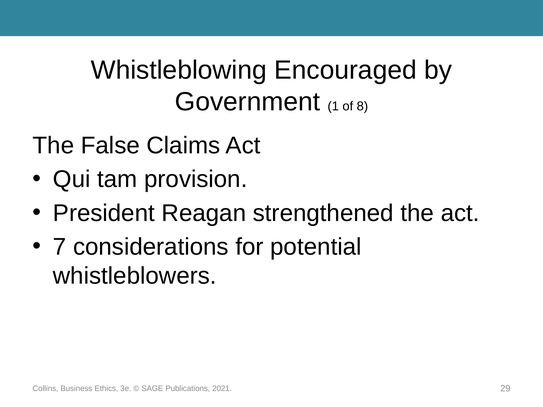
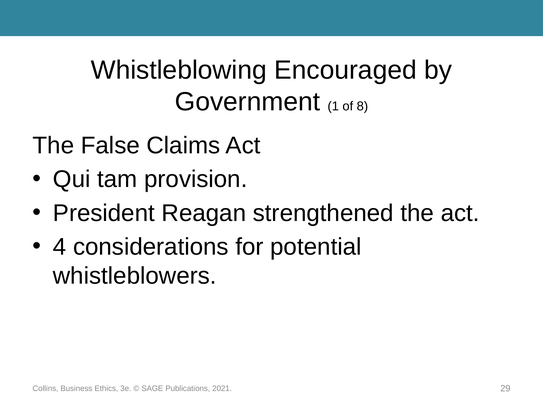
7: 7 -> 4 (60, 247)
